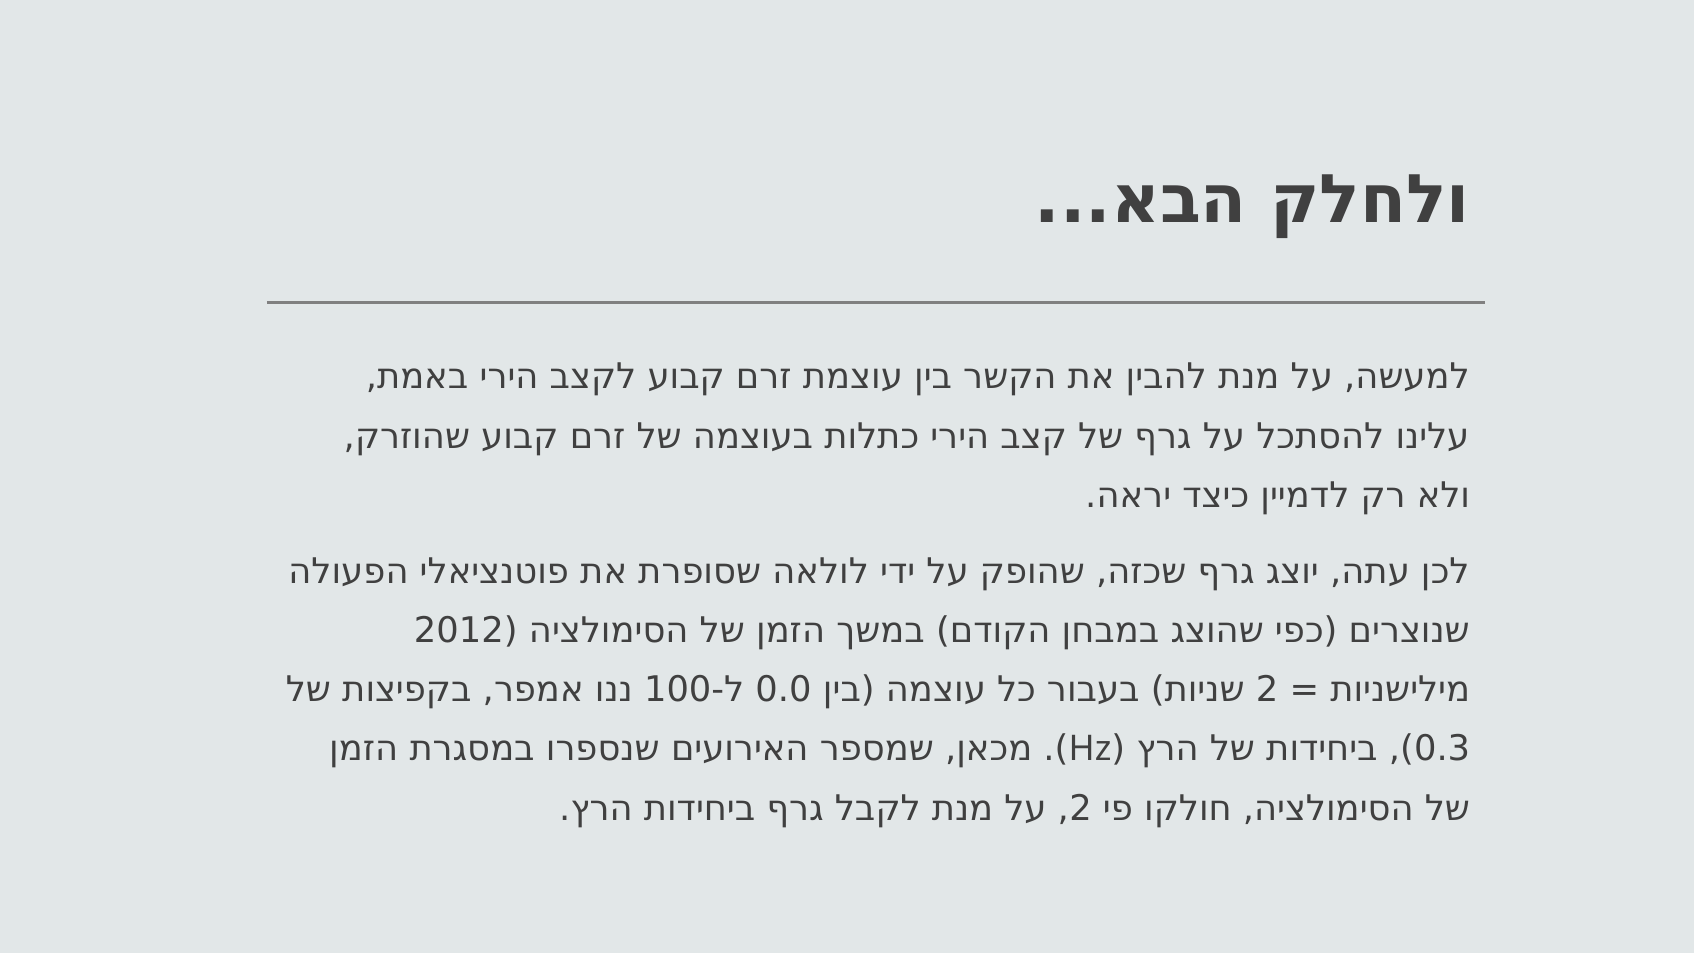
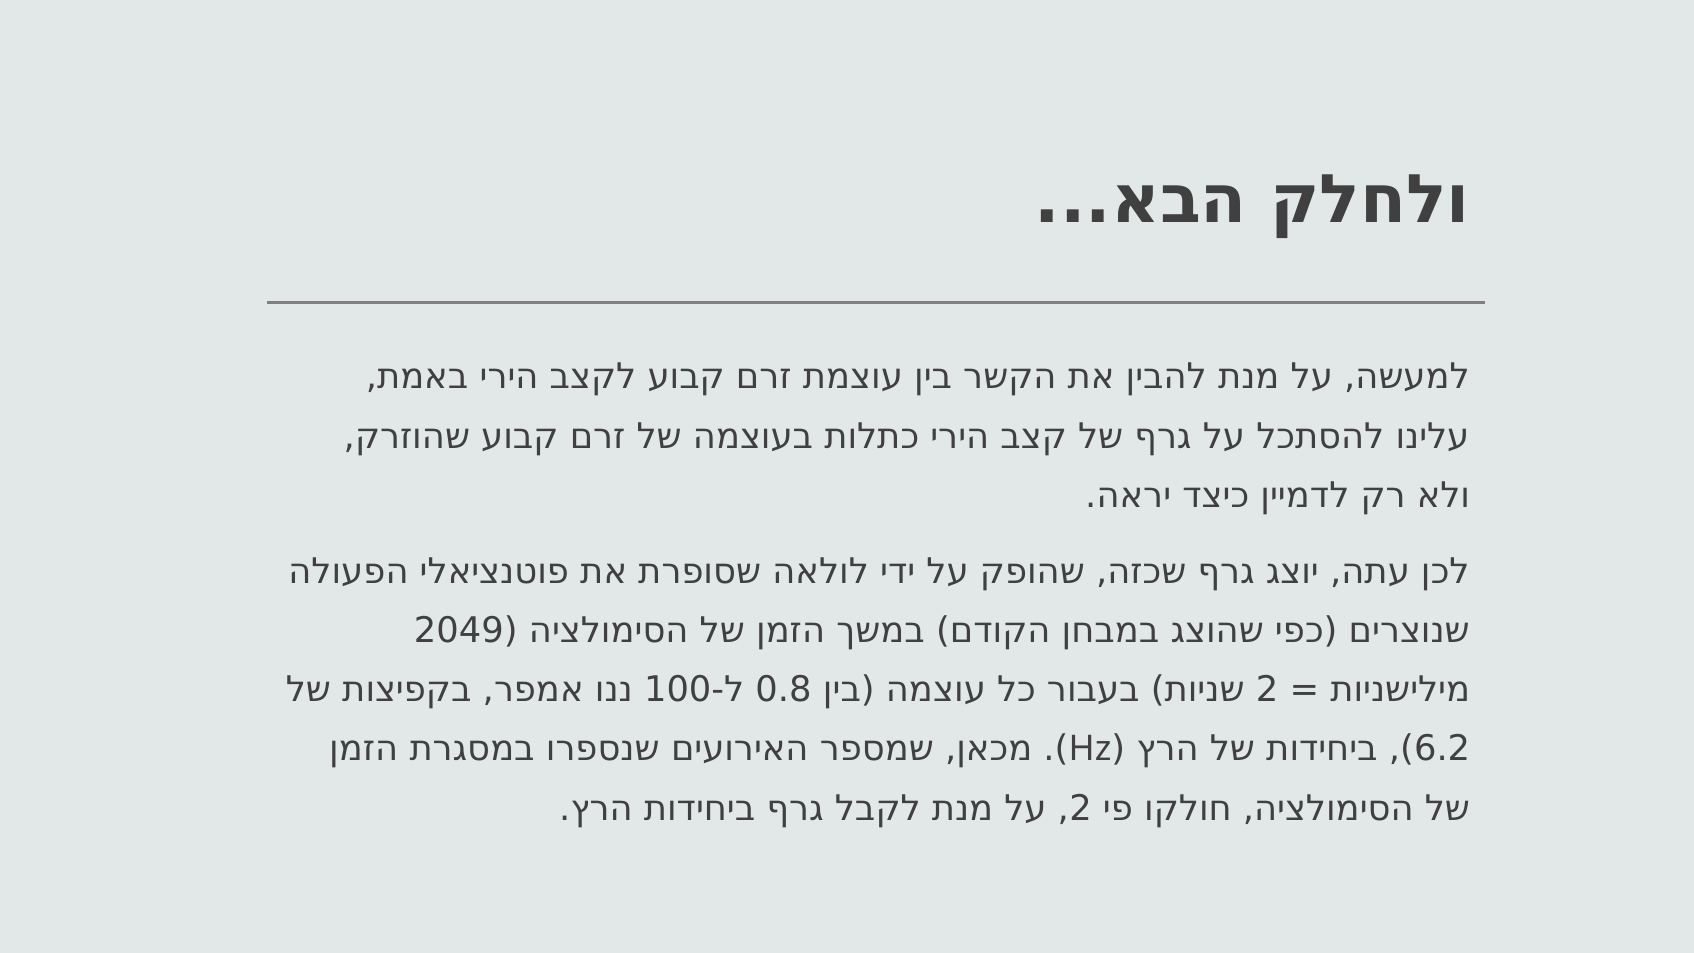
2012: 2012 -> 2049 (459, 631)
0.0: 0.0 -> 0.8 (784, 690)
0.3: 0.3 -> 6.2 (1442, 749)
